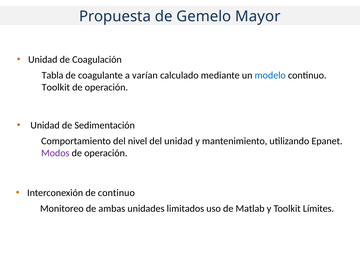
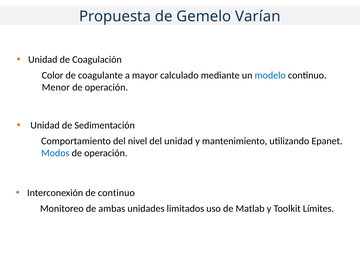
Mayor: Mayor -> Varían (258, 17)
Tabla: Tabla -> Color (53, 75)
varían: varían -> mayor (145, 75)
Toolkit: Toolkit -> Menor (56, 87)
Modos colour: purple -> blue (55, 153)
